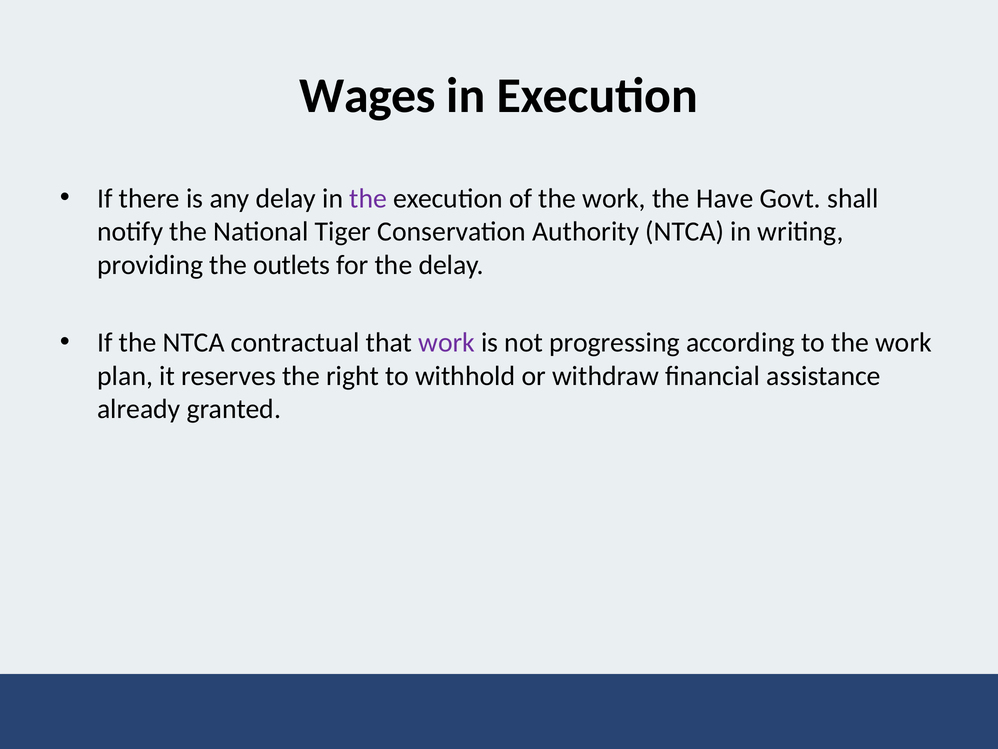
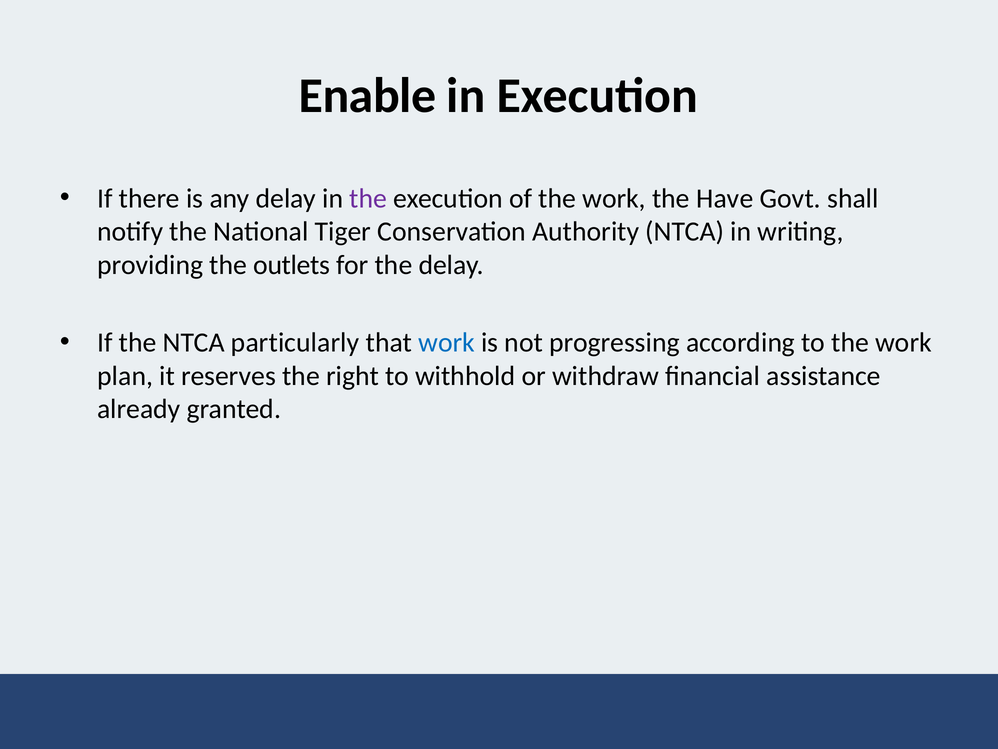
Wages: Wages -> Enable (368, 96)
contractual: contractual -> particularly (295, 342)
work colour: purple -> blue (447, 342)
